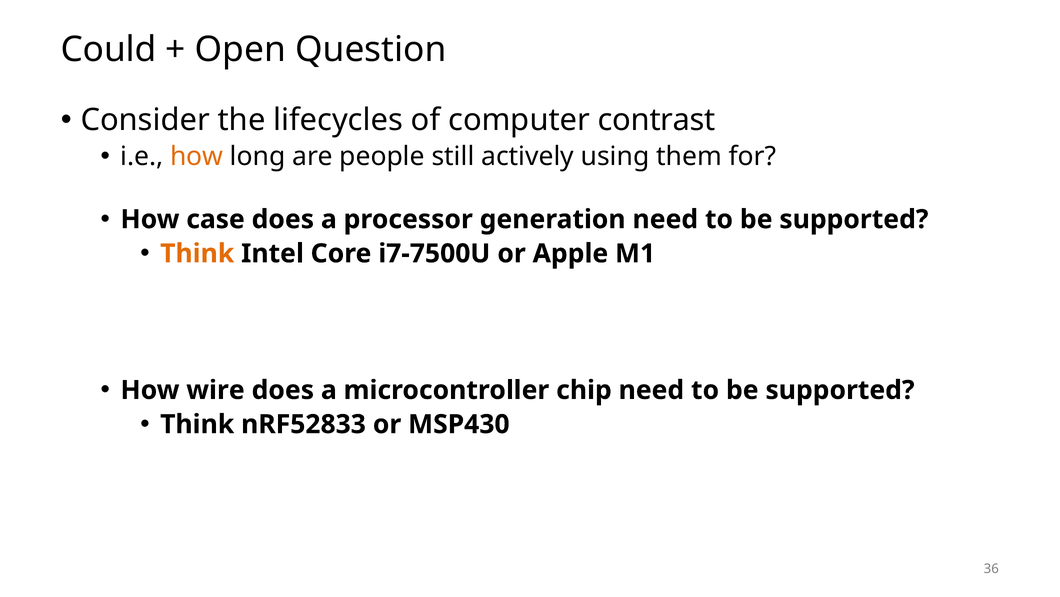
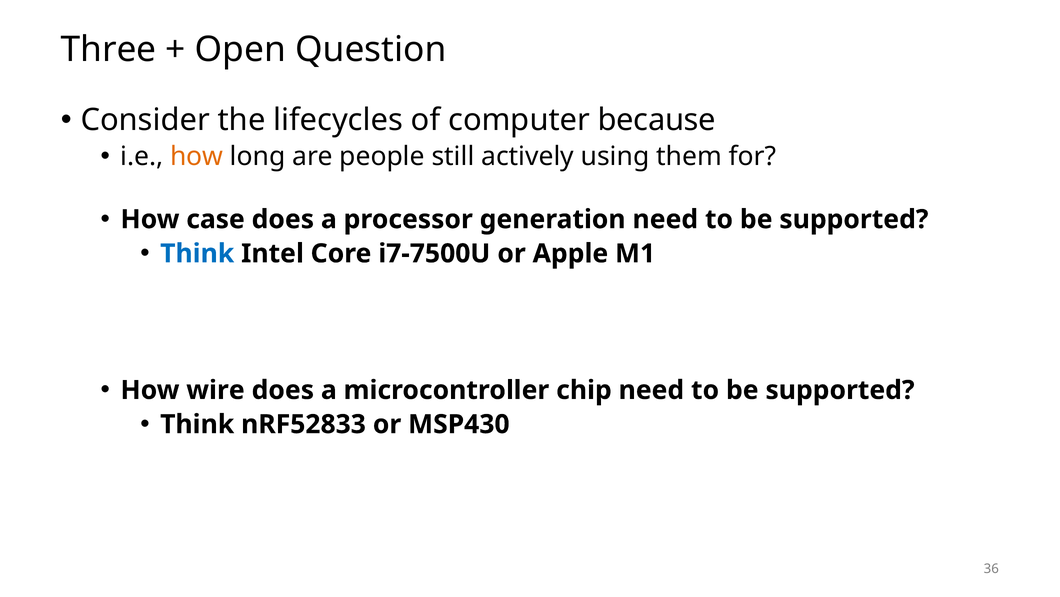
Could: Could -> Three (109, 49)
contrast: contrast -> because (657, 120)
Think colour: orange -> blue (197, 253)
